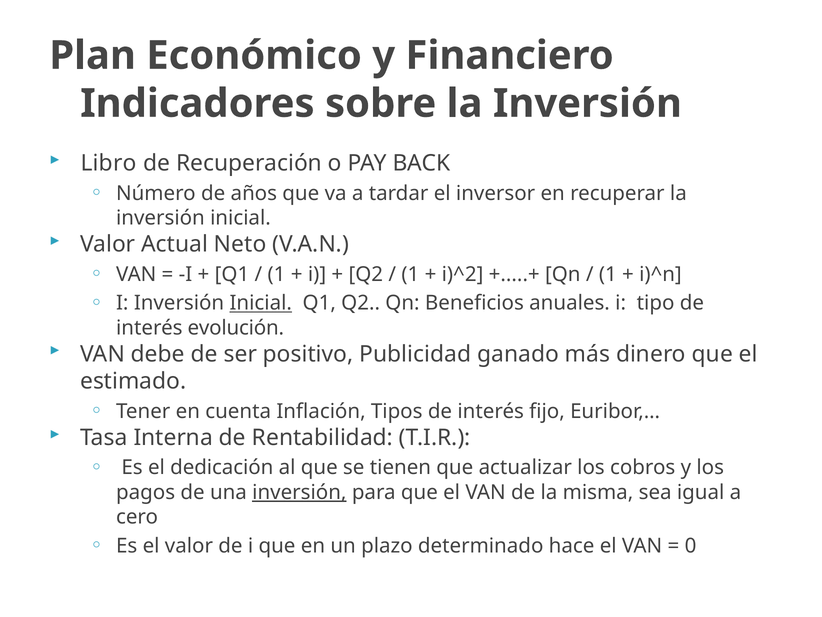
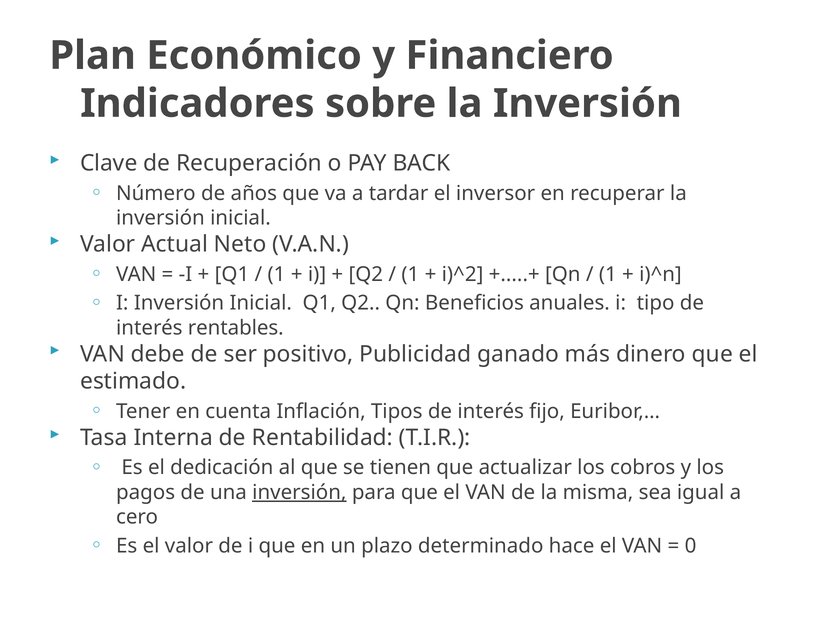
Libro: Libro -> Clave (109, 163)
Inicial underline: present -> none (261, 303)
evolución: evolución -> rentables (236, 328)
